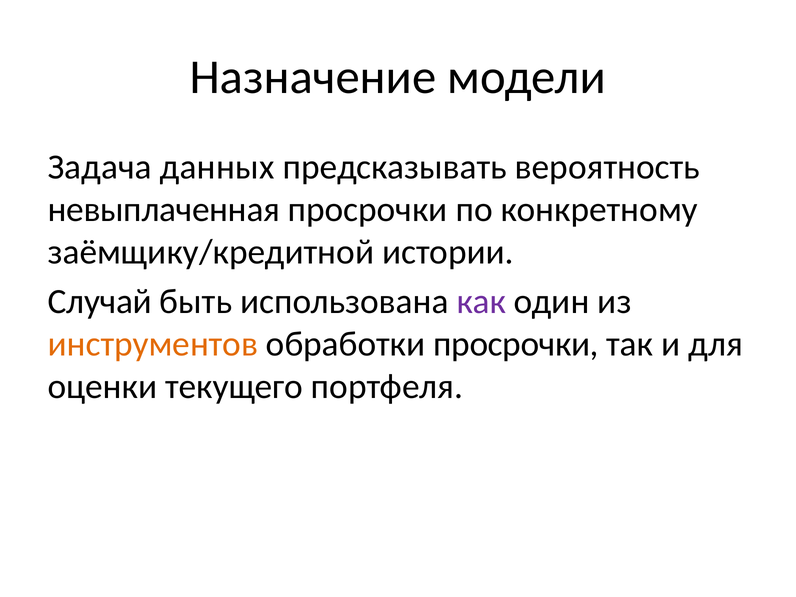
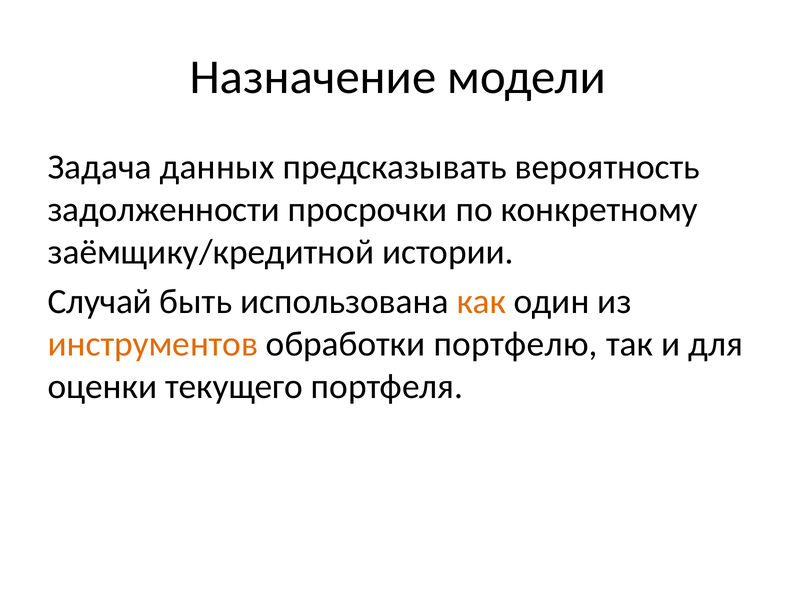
невыплаченная: невыплаченная -> задолженности (164, 209)
как colour: purple -> orange (481, 301)
обработки просрочки: просрочки -> портфелю (516, 344)
